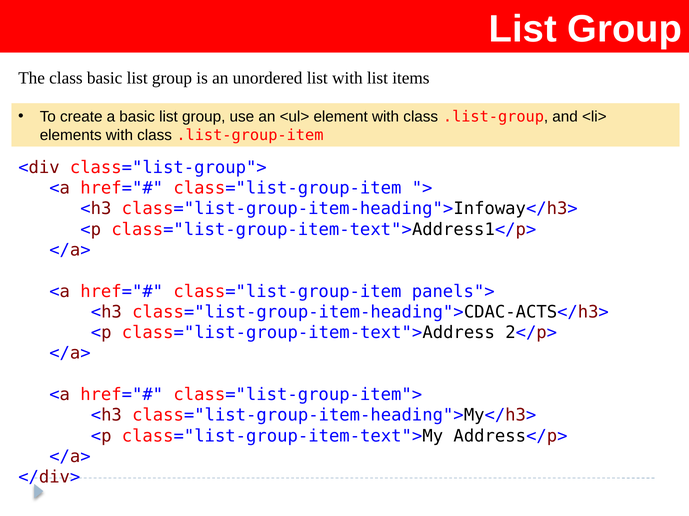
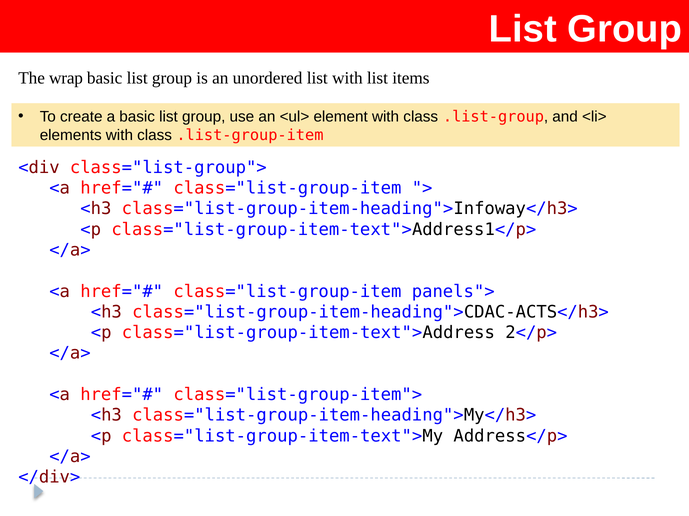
The class: class -> wrap (66, 78)
